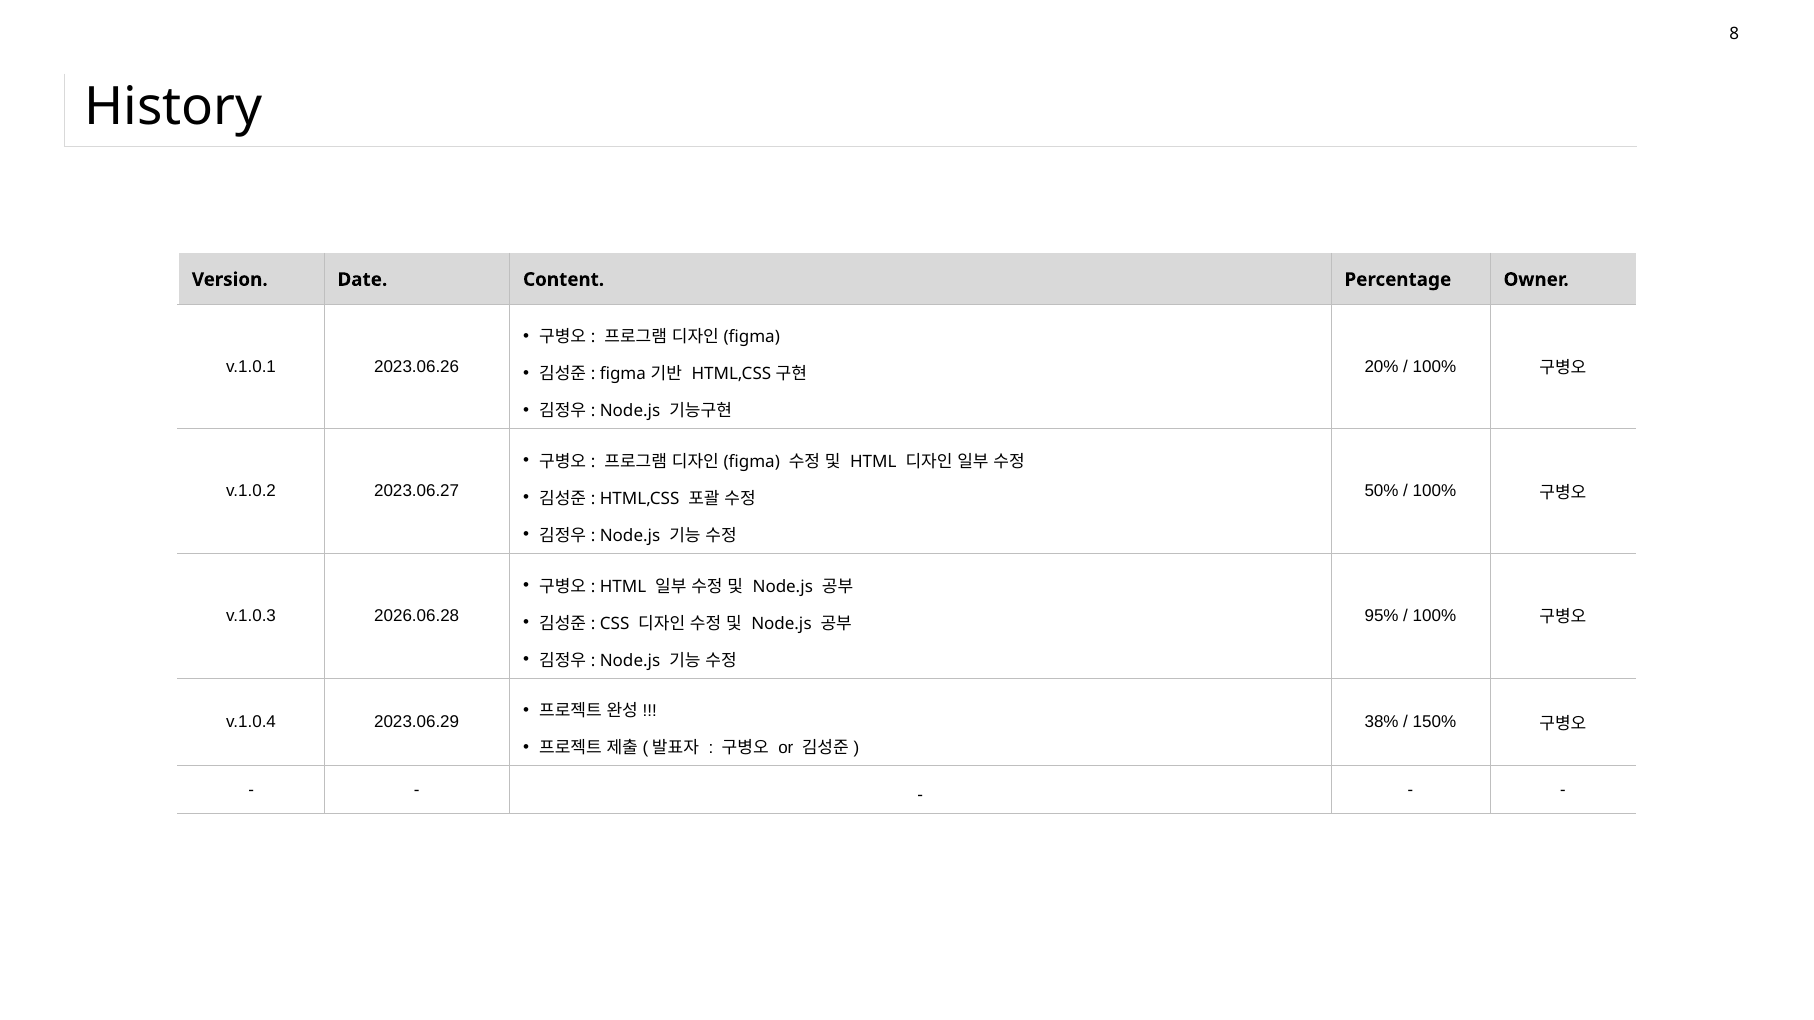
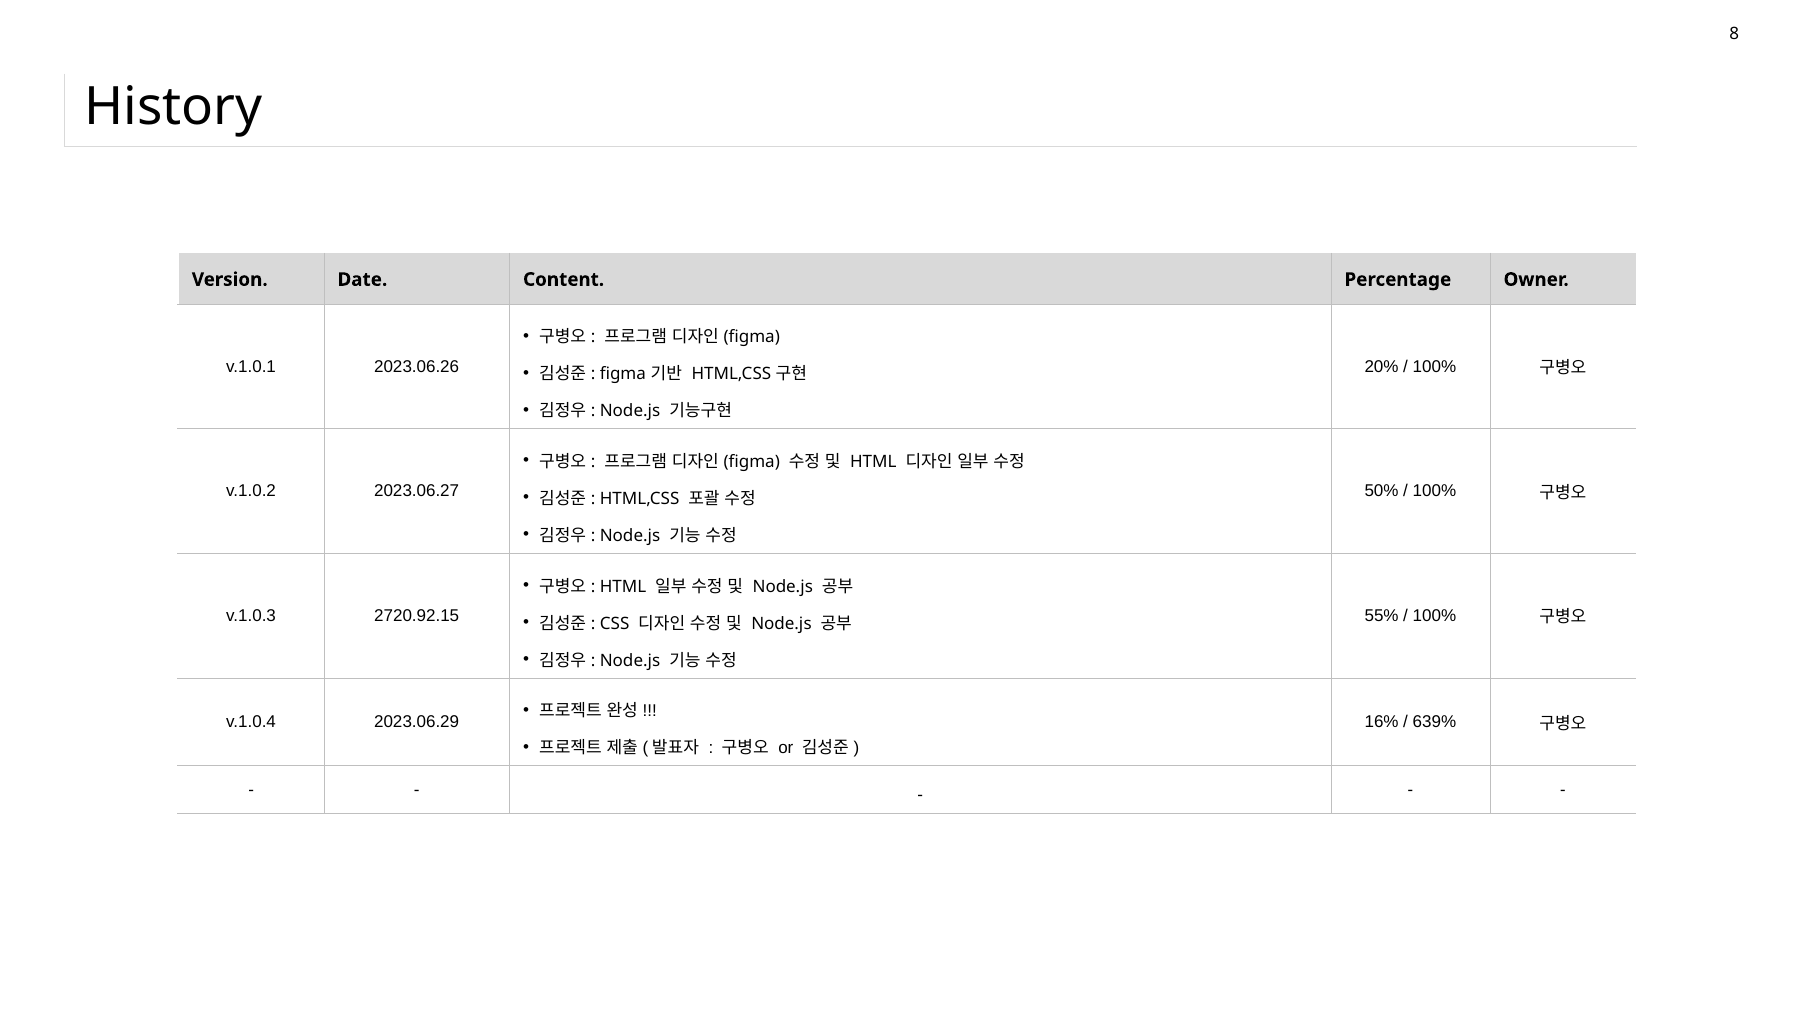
2026.06.28: 2026.06.28 -> 2720.92.15 (417, 616)
95%: 95% -> 55% (1382, 616)
38%: 38% -> 16% (1382, 722)
150%: 150% -> 639% (1434, 722)
